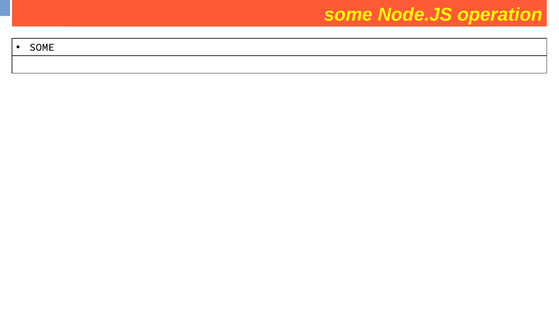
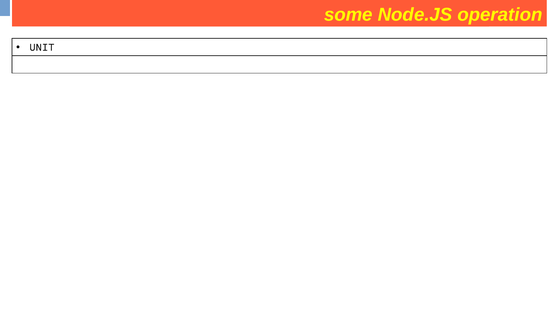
SOME: SOME -> UNIT (42, 47)
